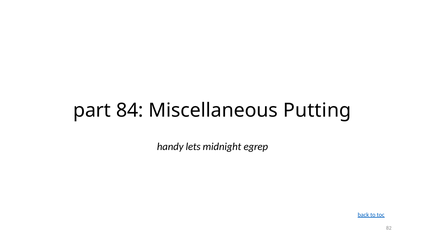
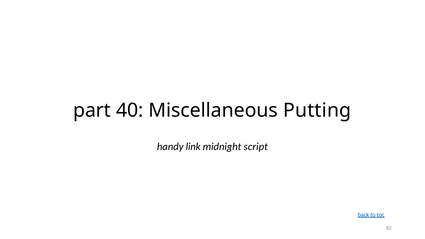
84: 84 -> 40 (130, 111)
lets: lets -> link (193, 147)
egrep: egrep -> script (256, 147)
